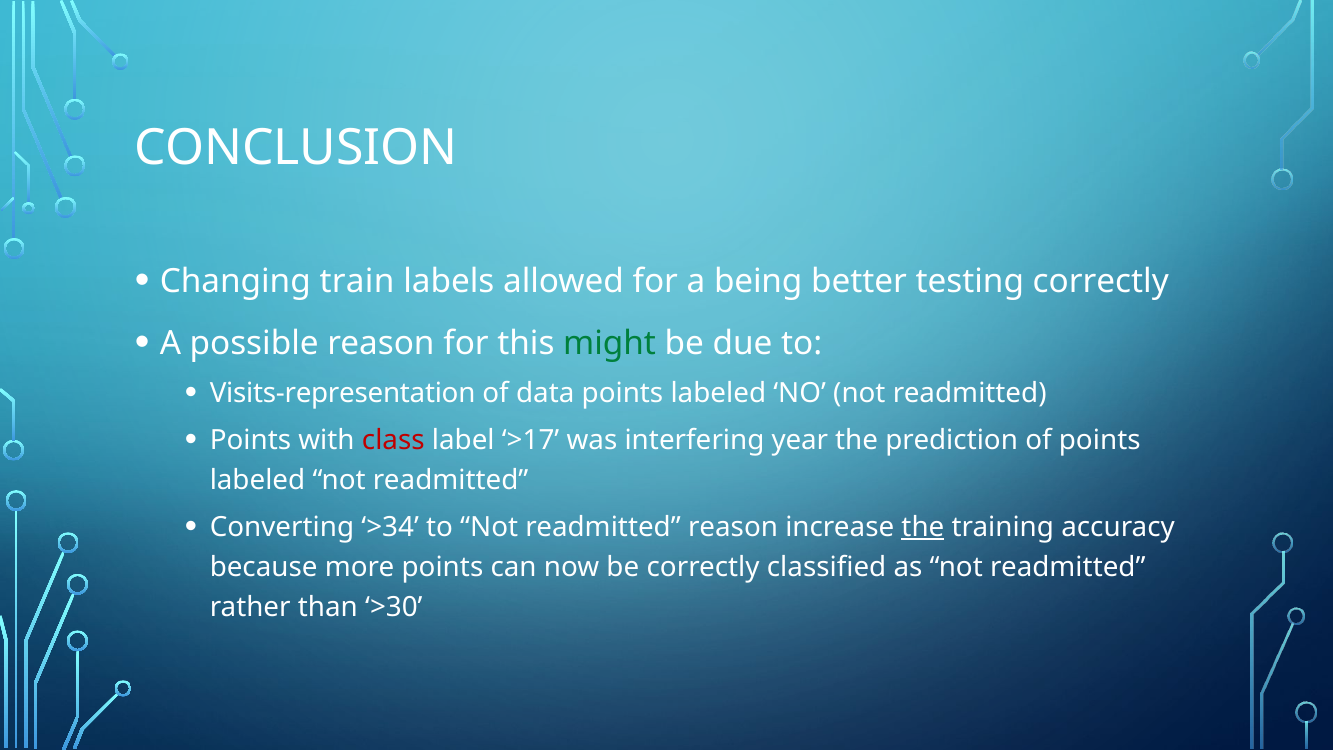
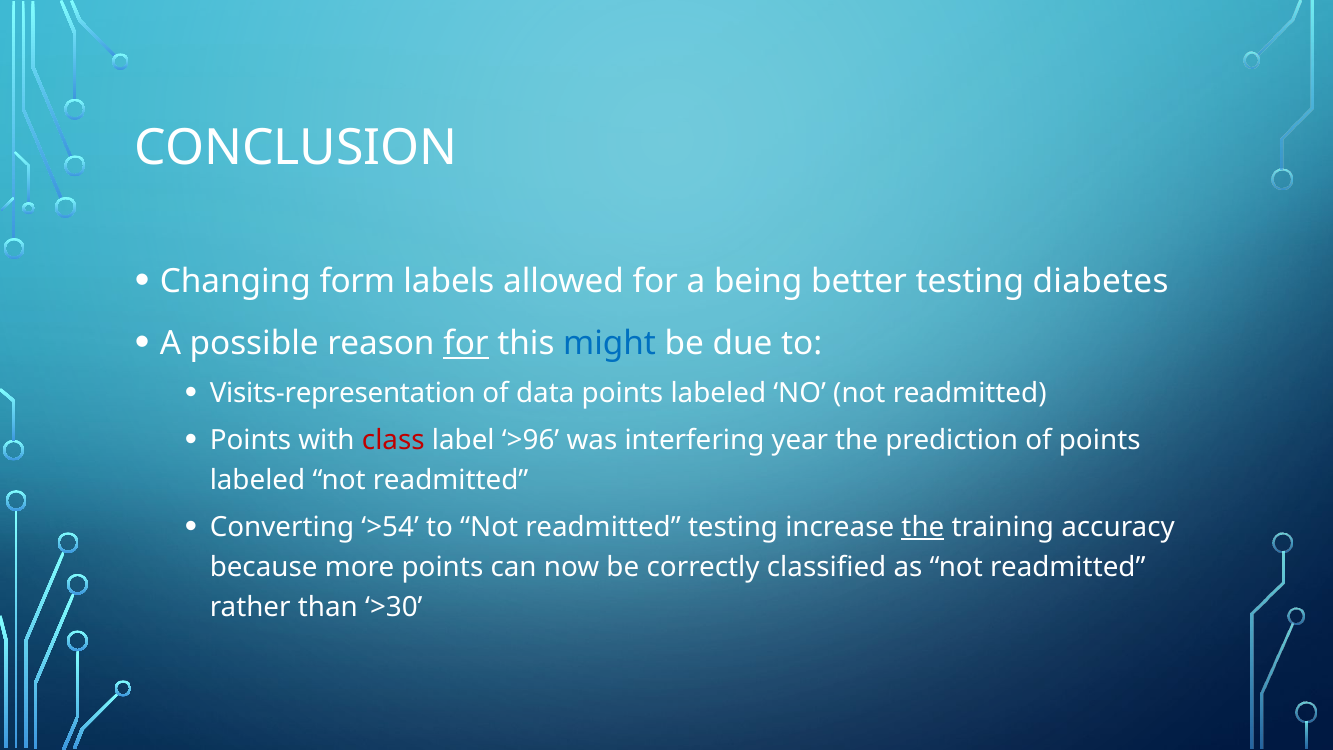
train: train -> form (357, 281)
testing correctly: correctly -> diabetes (1101, 281)
for underline: none -> present (466, 343)
might colour: green -> blue (610, 343)
>17: >17 -> >96 (531, 440)
>34: >34 -> >54 (390, 527)
readmitted reason: reason -> testing (733, 527)
